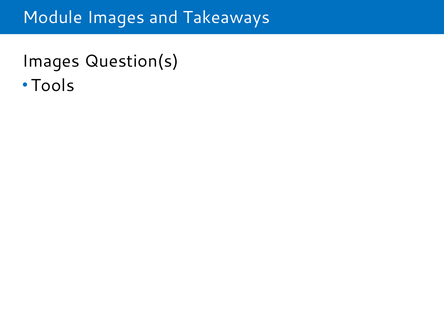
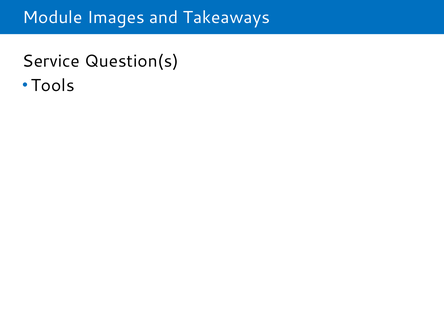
Images: Images -> Service (51, 61)
